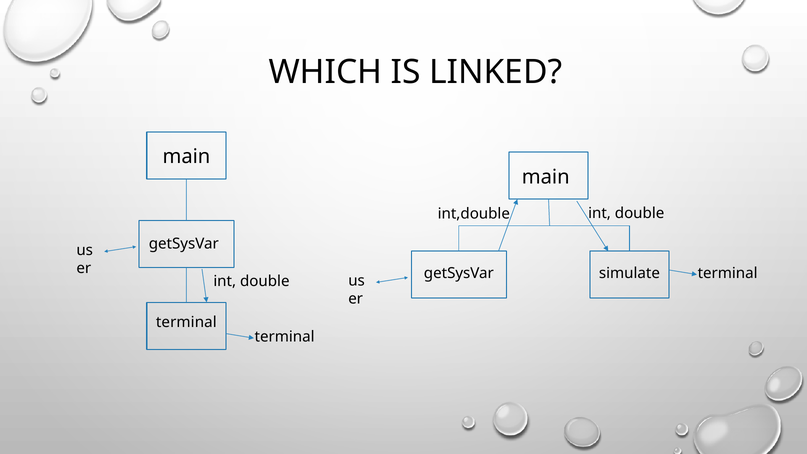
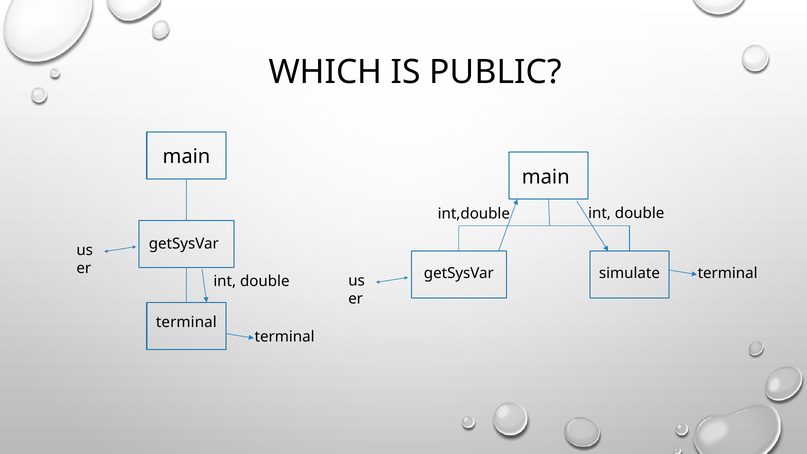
LINKED: LINKED -> PUBLIC (496, 72)
